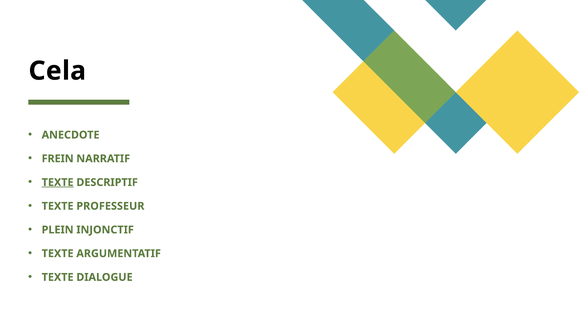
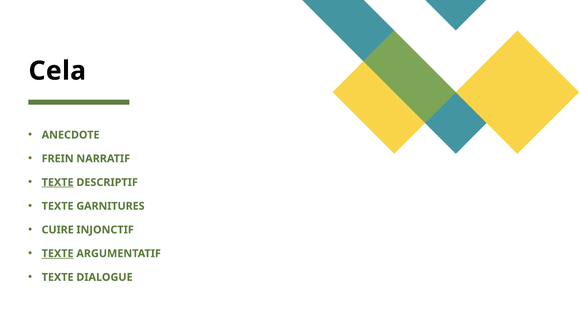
PROFESSEUR: PROFESSEUR -> GARNITURES (110, 206)
PLEIN: PLEIN -> CUIRE (58, 230)
TEXTE underline: none -> present (58, 253)
